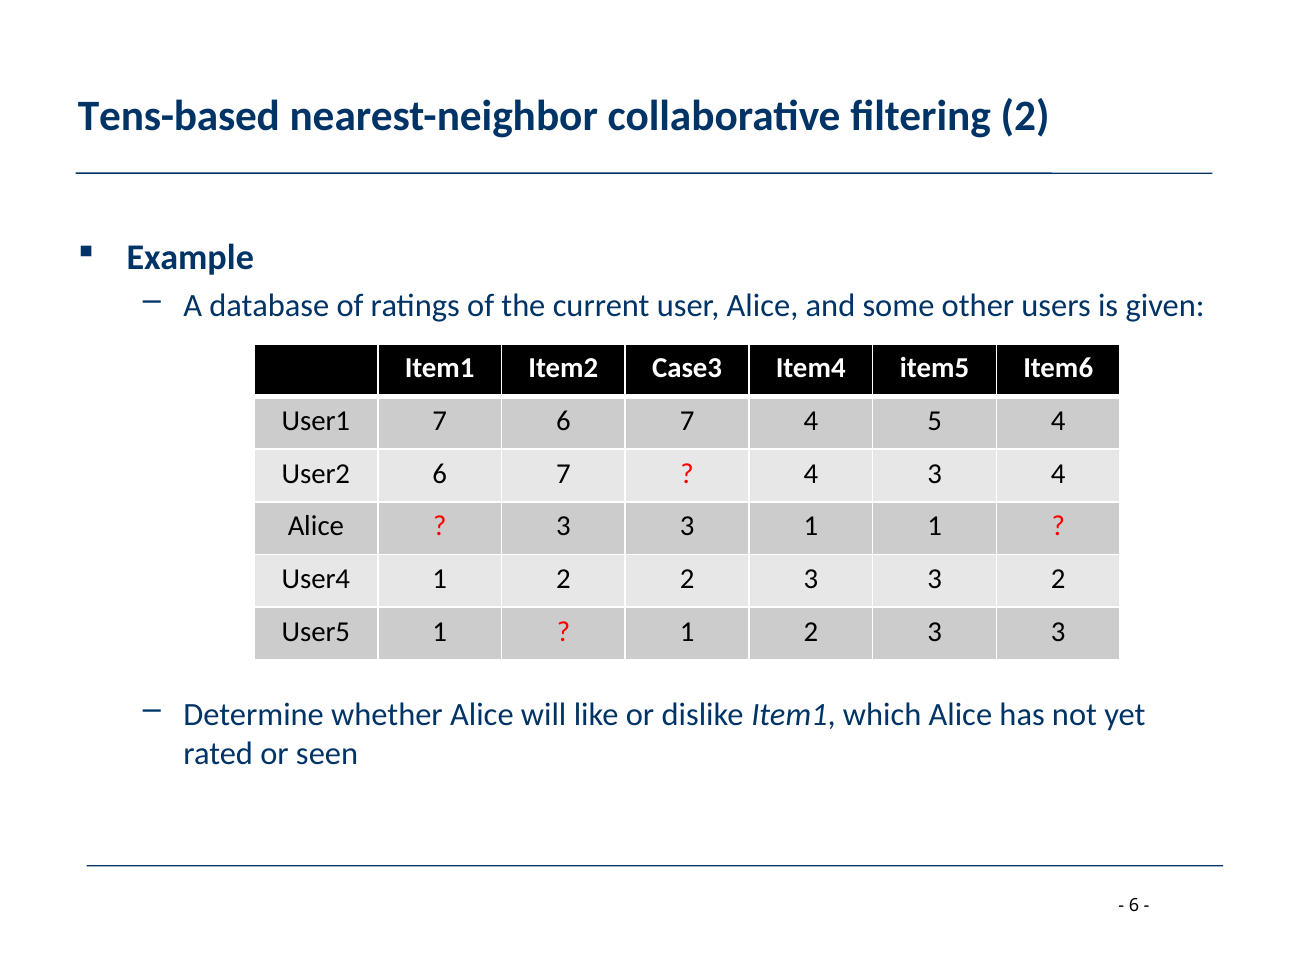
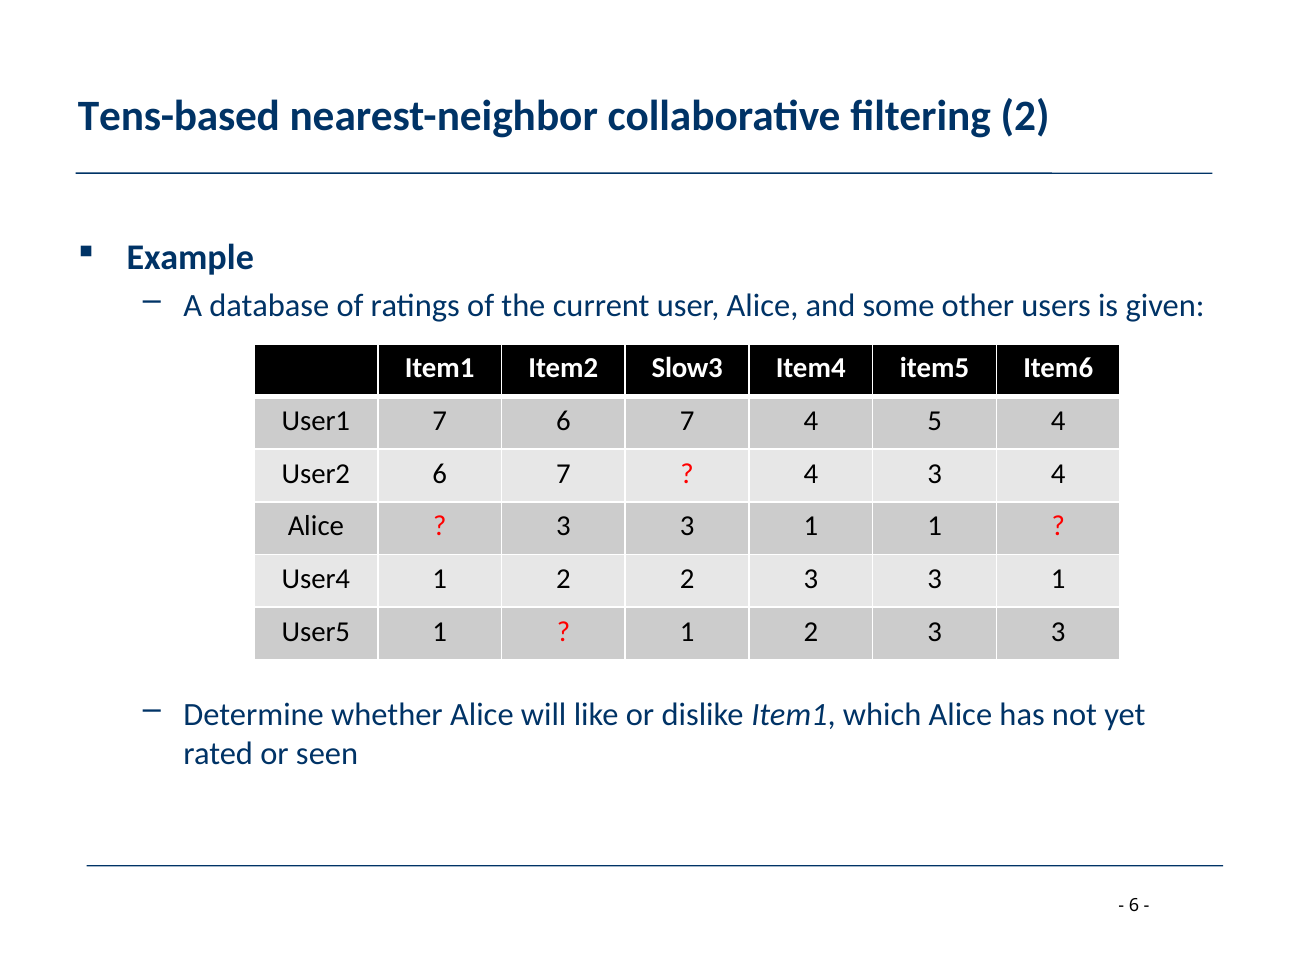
Case3: Case3 -> Slow3 (687, 368)
2 3 3 2: 2 -> 1 (1058, 579)
